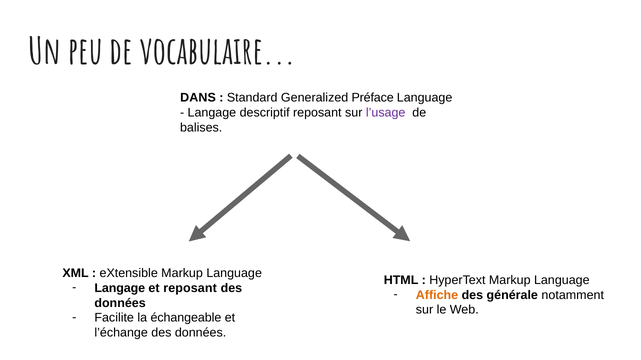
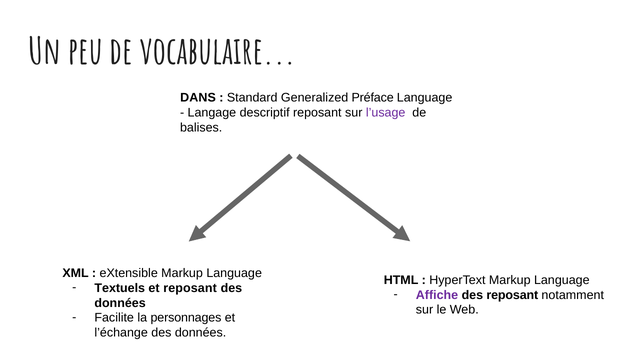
Langage: Langage -> Textuels (120, 288)
Affiche colour: orange -> purple (437, 295)
des générale: générale -> reposant (512, 295)
échangeable: échangeable -> personnages (186, 318)
